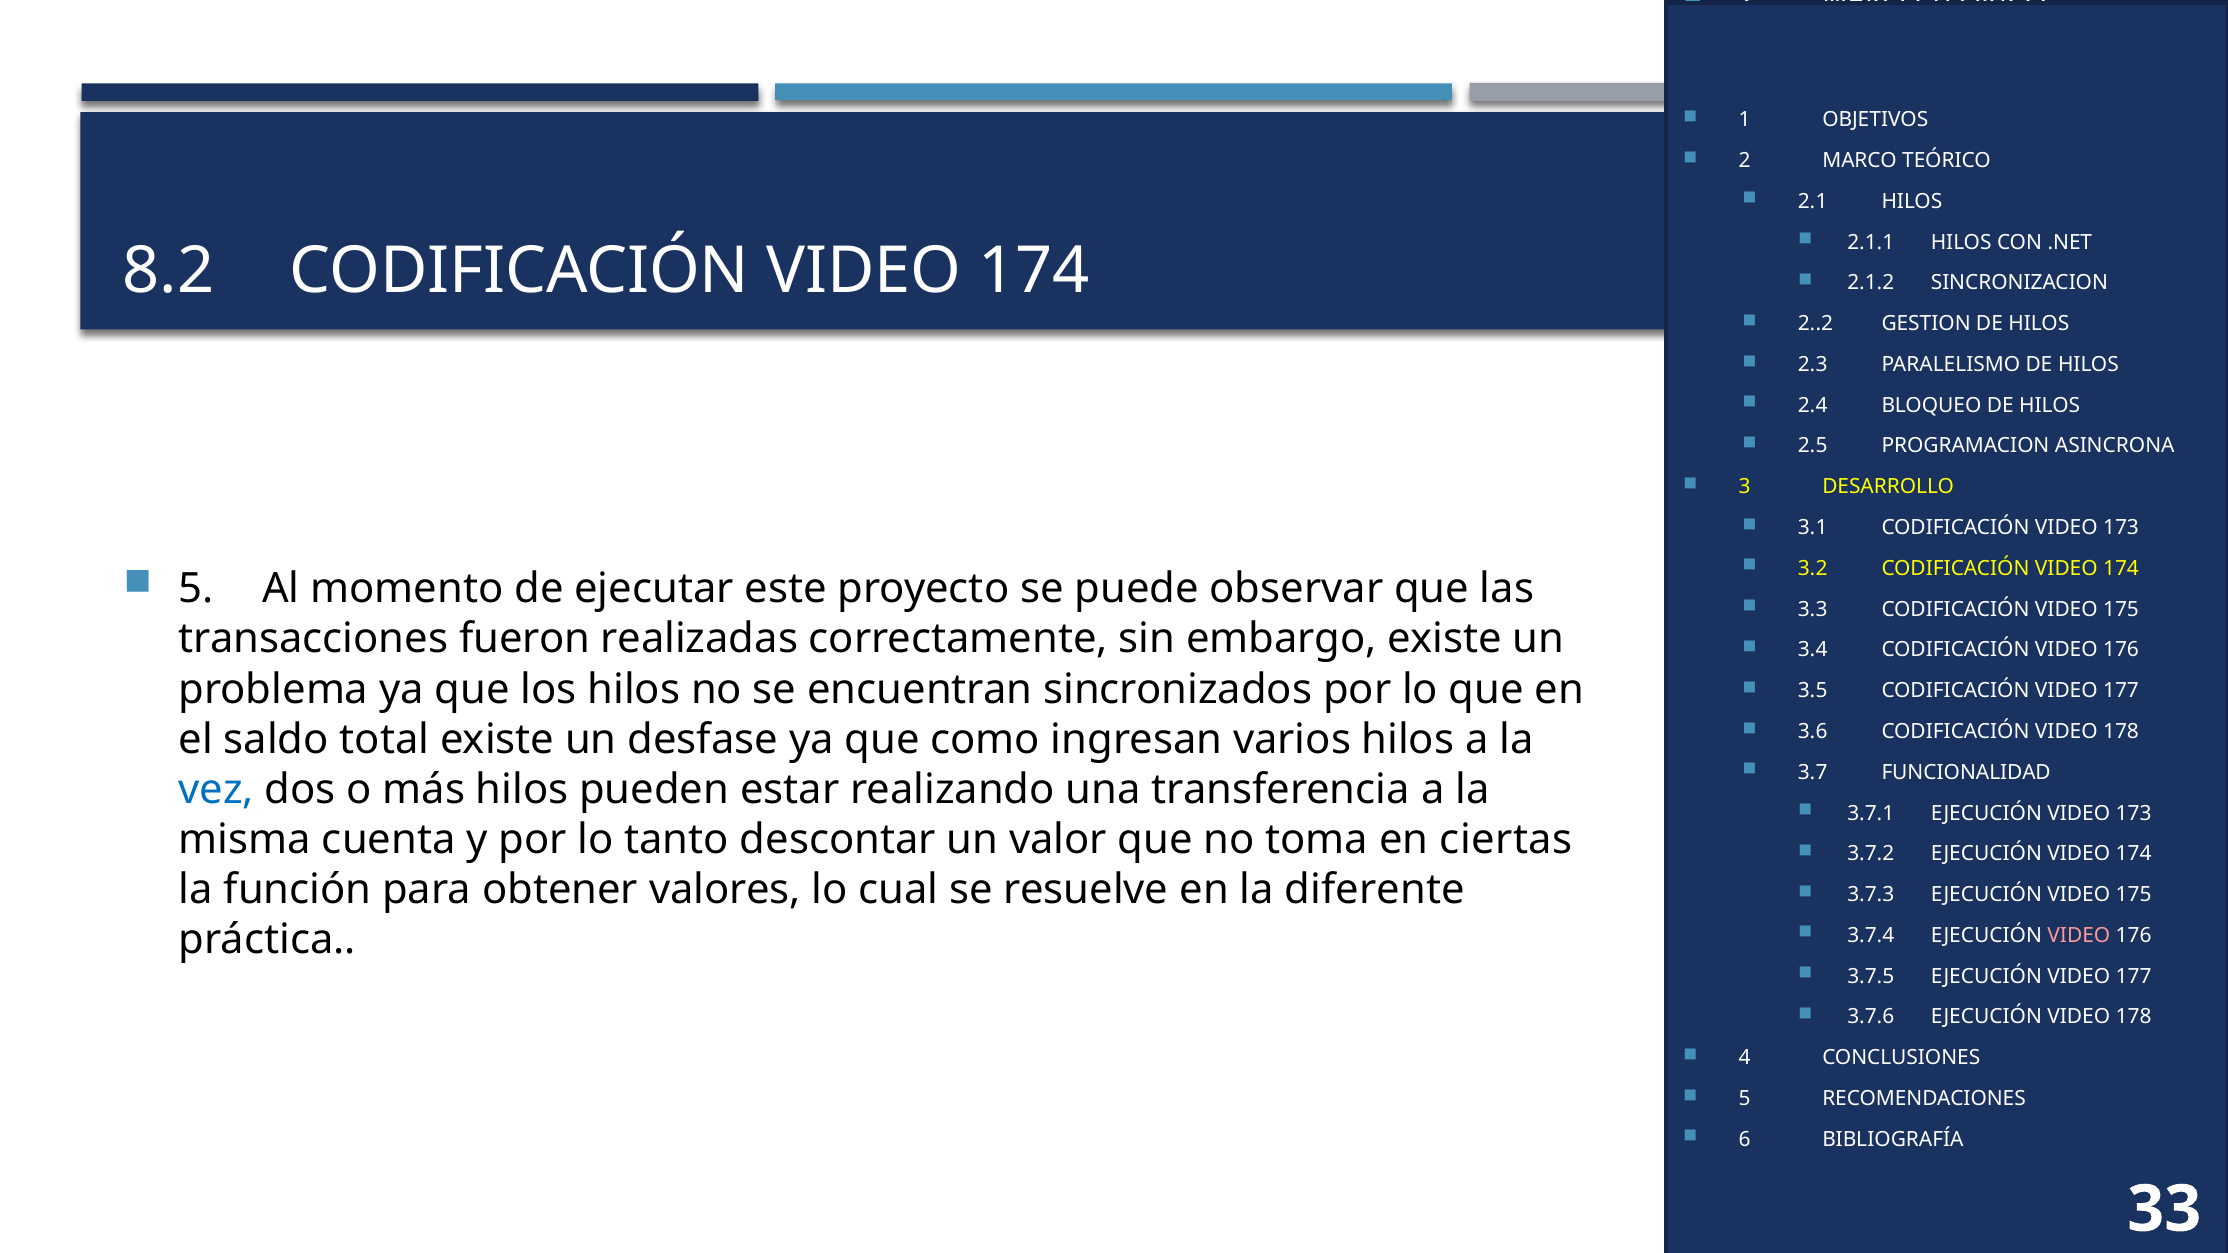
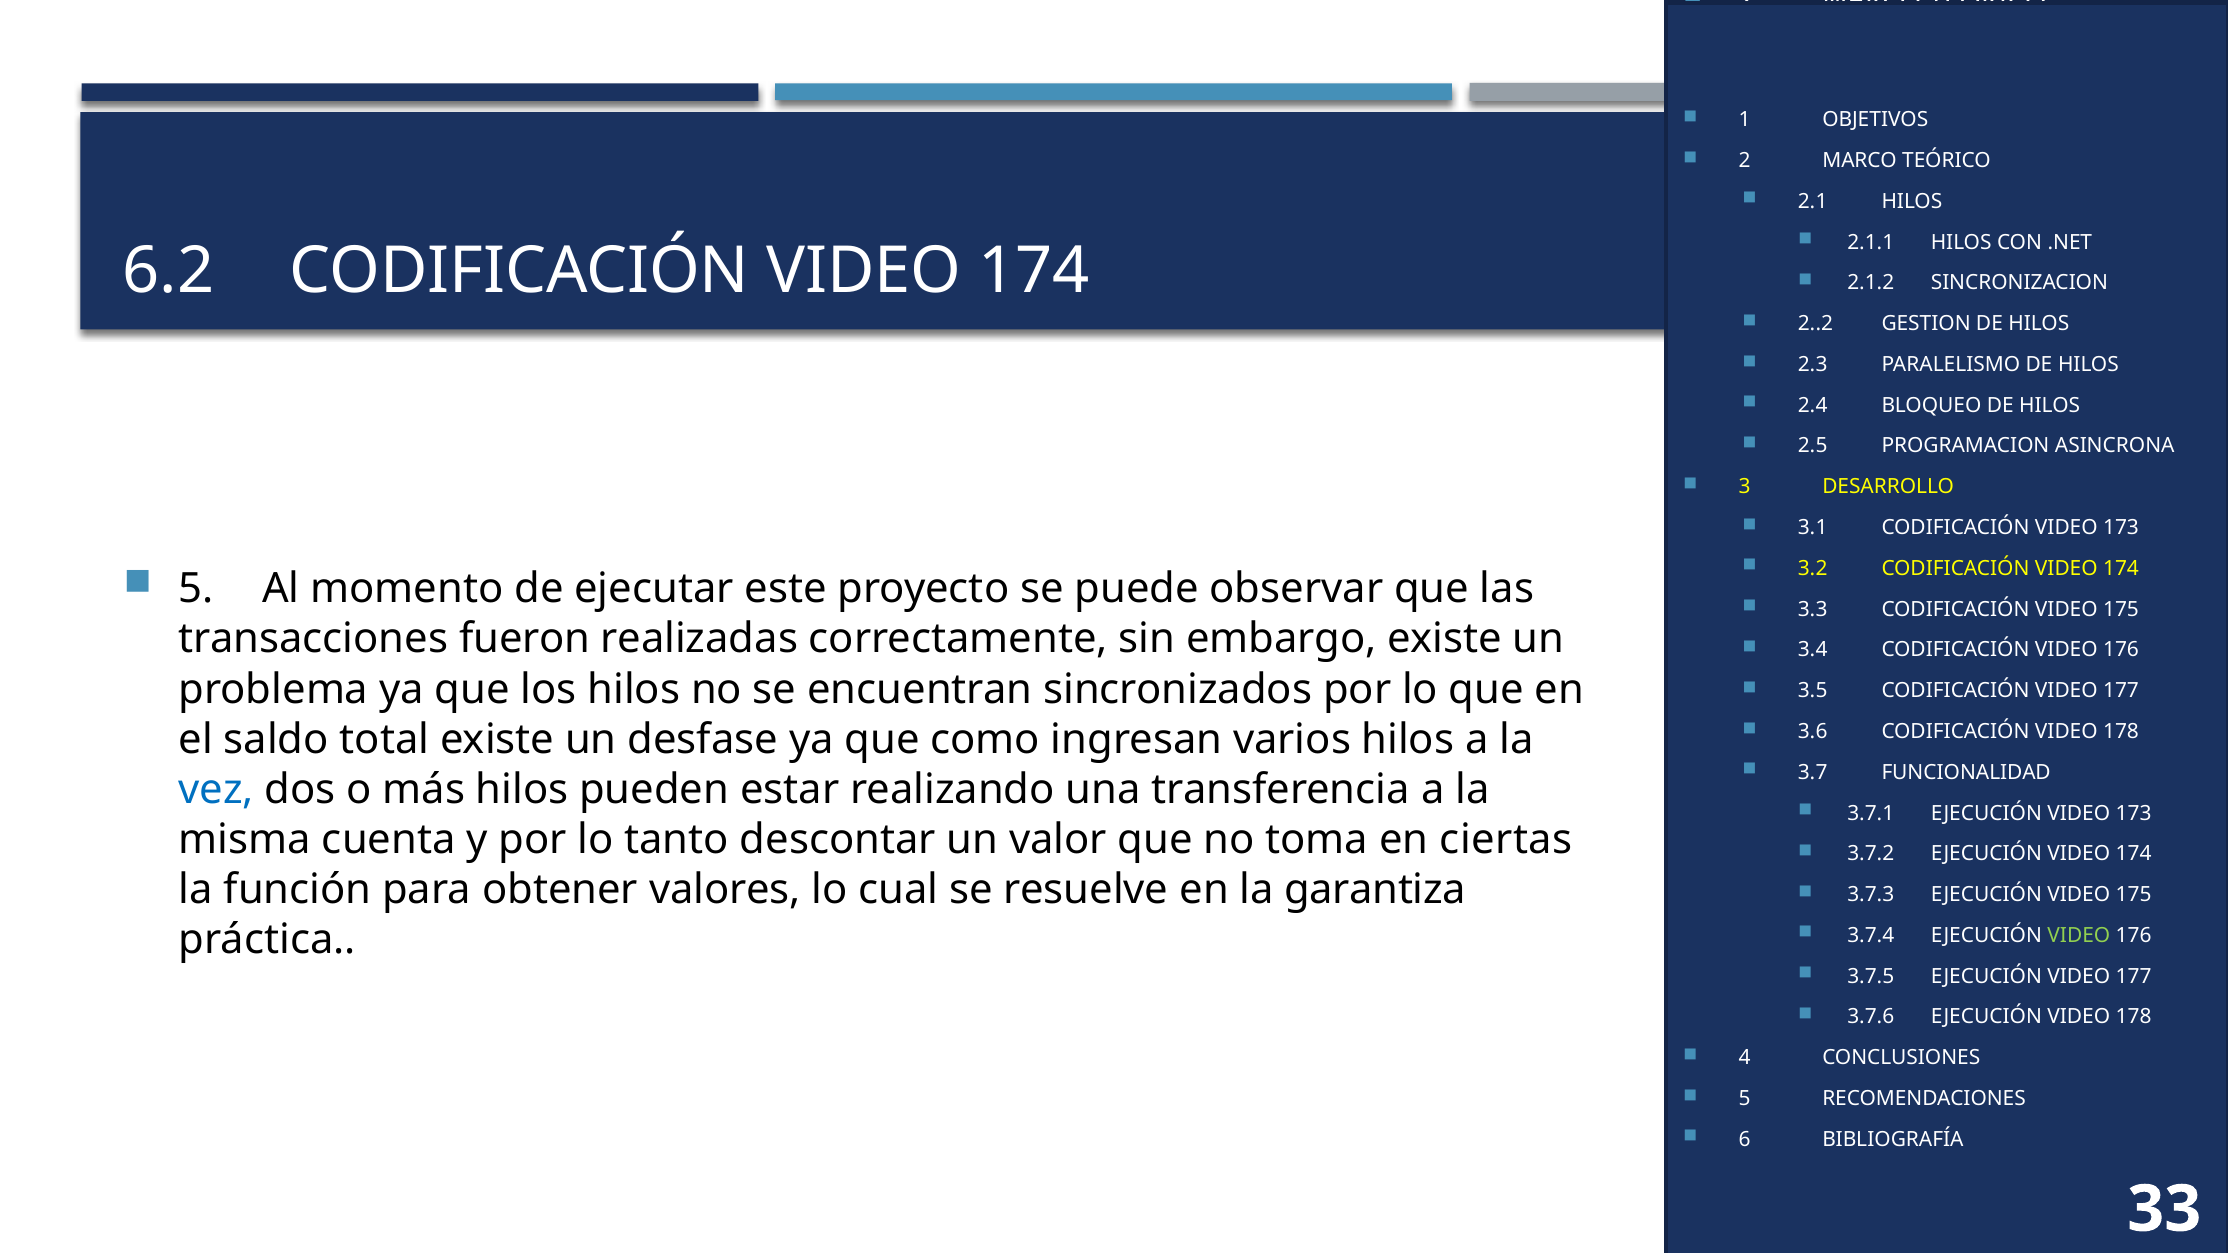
8.2: 8.2 -> 6.2 (169, 271)
diferente: diferente -> garantiza (1375, 890)
VIDEO colour: pink -> light green (2079, 936)
